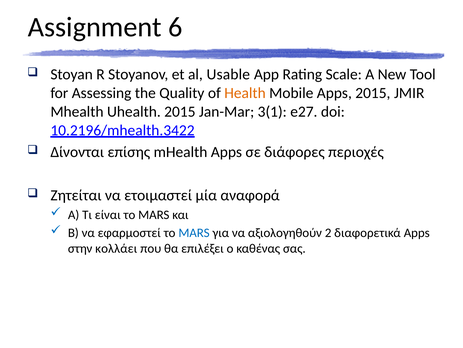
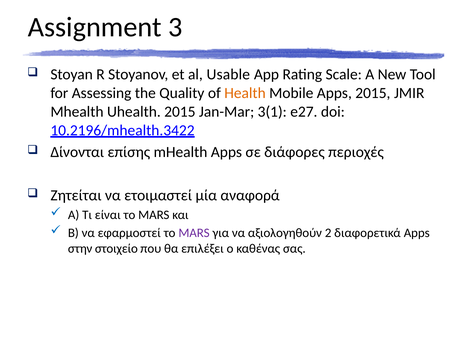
6: 6 -> 3 (175, 27)
MARS colour: blue -> purple (194, 232)
κολλάει: κολλάει -> στοιχείο (116, 248)
